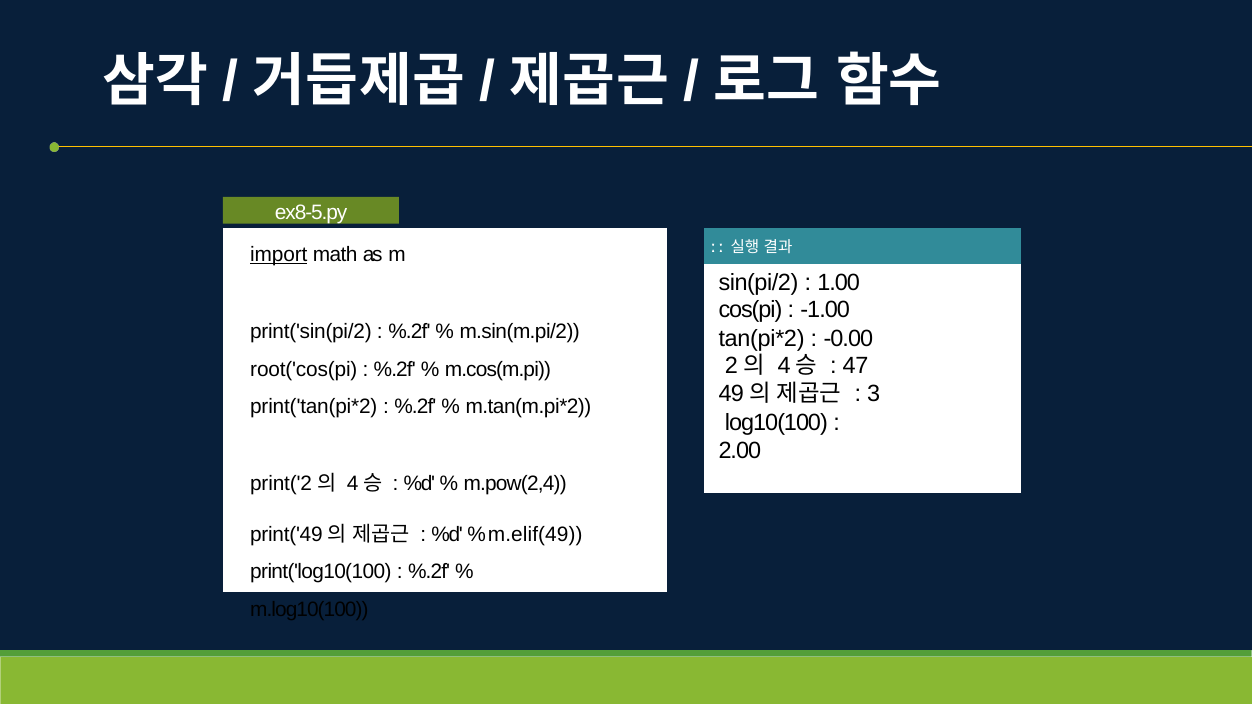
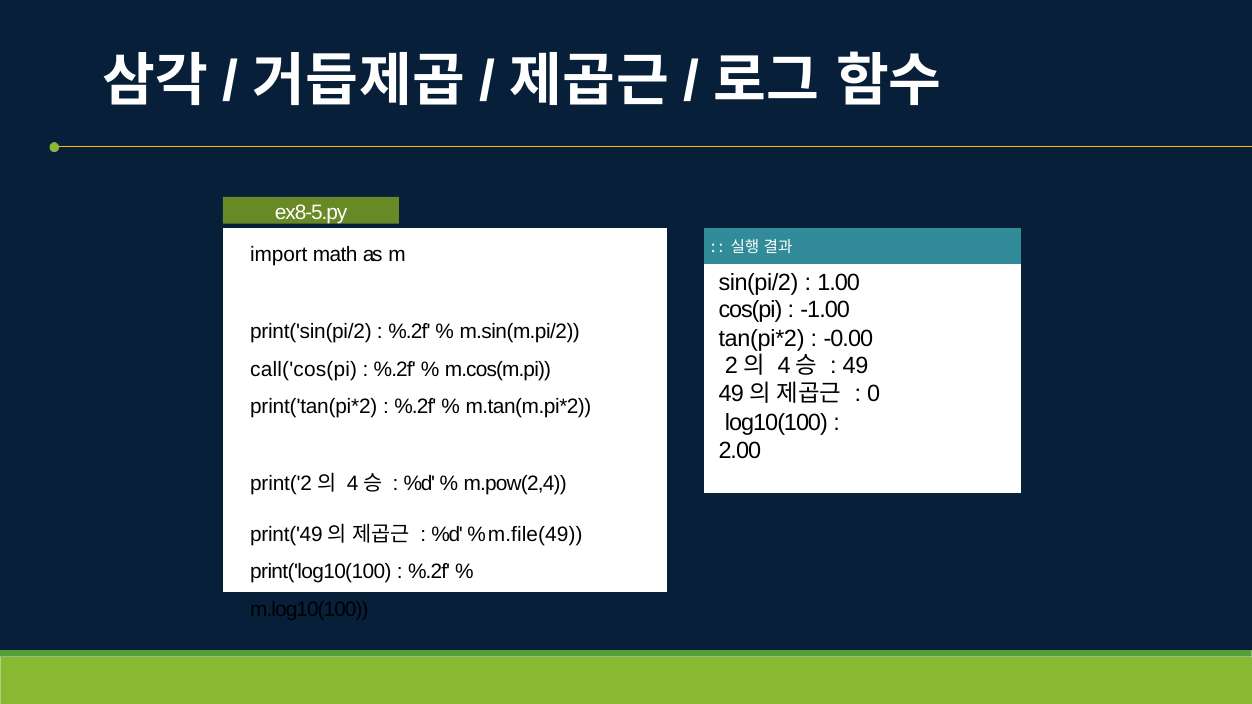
import underline: present -> none (279, 255)
47: 47 -> 49 (856, 365)
root('cos(pi: root('cos(pi -> call('cos(pi (304, 370)
3: 3 -> 0 (874, 394)
m.elif(49: m.elif(49 -> m.file(49 (535, 534)
